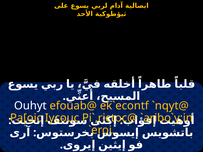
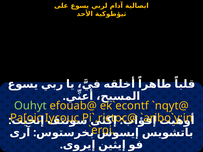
Ouhyt colour: white -> light green (30, 106)
